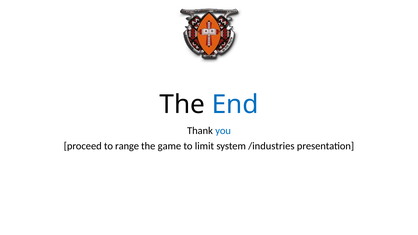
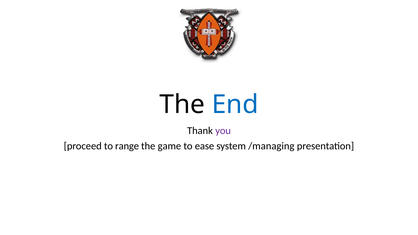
you colour: blue -> purple (223, 131)
limit: limit -> ease (204, 146)
/industries: /industries -> /managing (271, 146)
